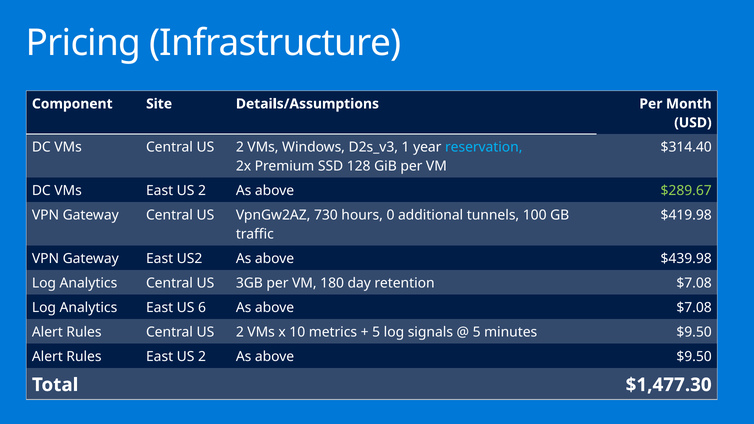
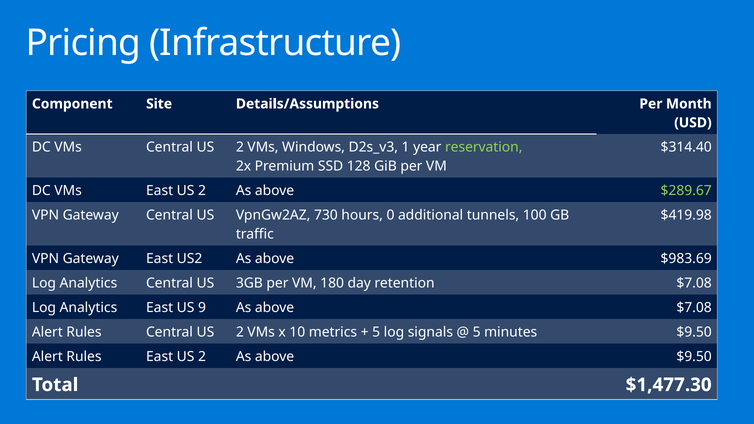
reservation colour: light blue -> light green (484, 147)
$439.98: $439.98 -> $983.69 (686, 259)
6: 6 -> 9 (202, 308)
